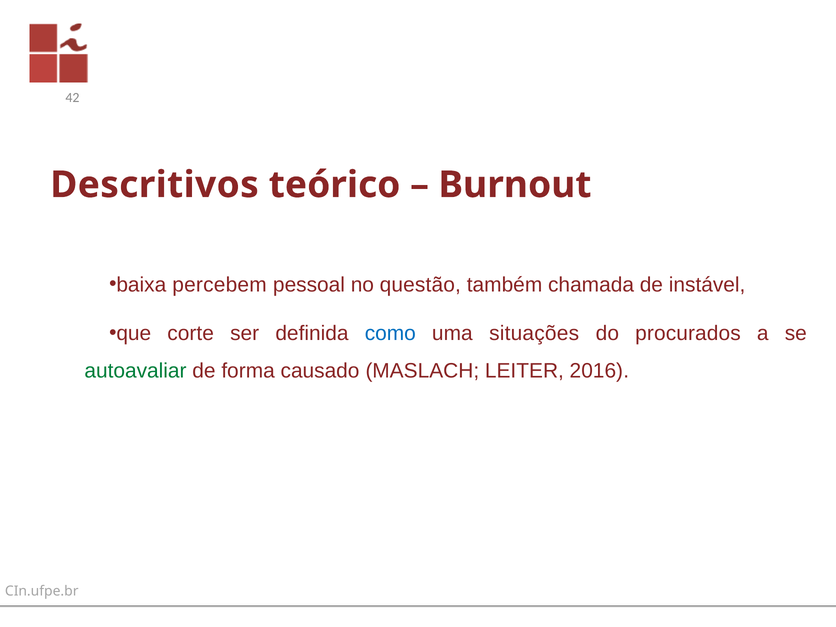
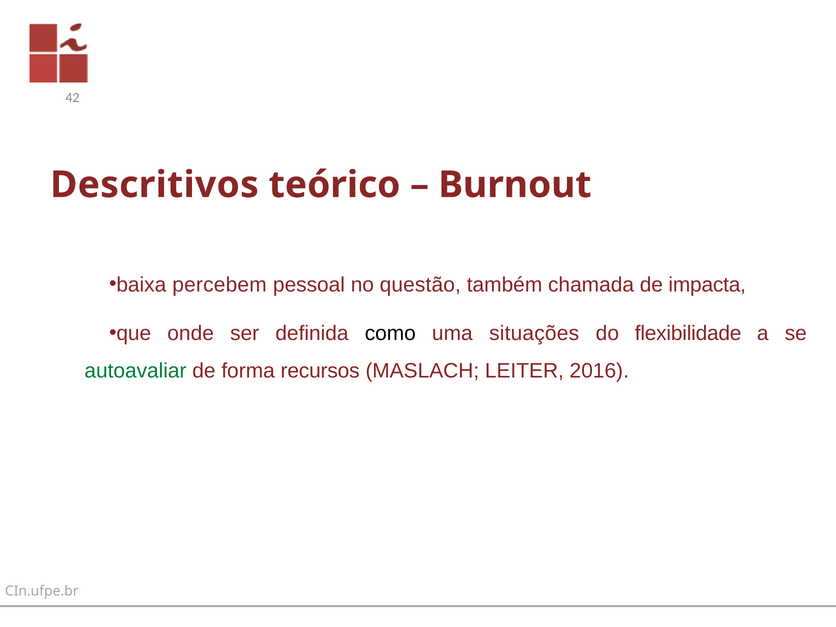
instável: instável -> impacta (707, 285)
corte: corte -> onde (191, 333)
como colour: blue -> black (390, 333)
procurados: procurados -> flexibilidade (688, 333)
causado: causado -> recursos (320, 371)
